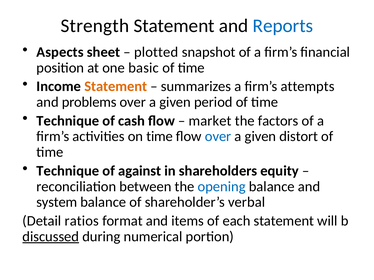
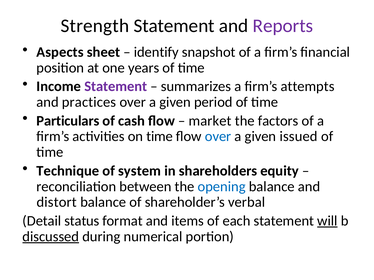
Reports colour: blue -> purple (283, 26)
plotted: plotted -> identify (156, 52)
basic: basic -> years (144, 68)
Statement colour: orange -> purple (116, 87)
problems: problems -> practices (89, 102)
Technique: Technique -> Particulars (68, 121)
distort: distort -> issued (299, 137)
against: against -> system (140, 171)
system: system -> distort (57, 203)
ratios: ratios -> status (82, 221)
will underline: none -> present (327, 221)
